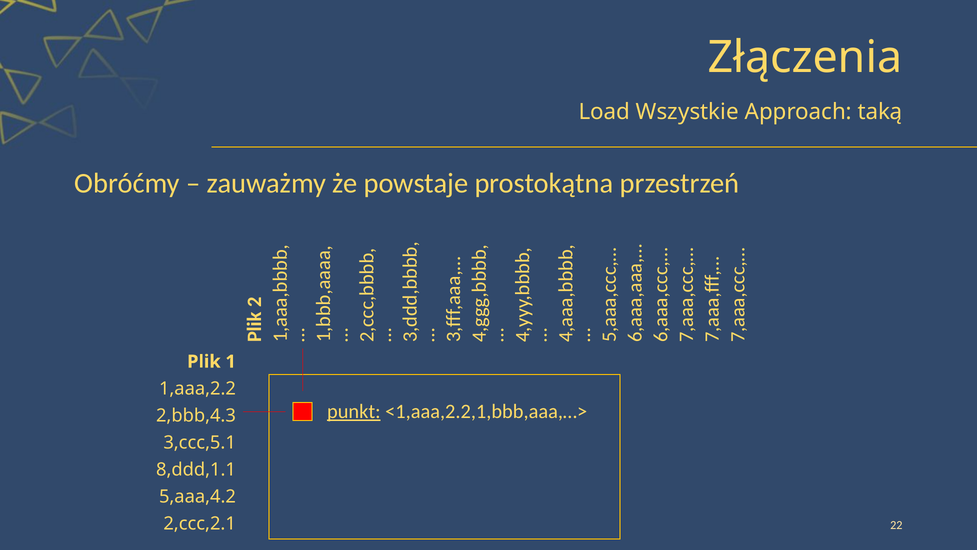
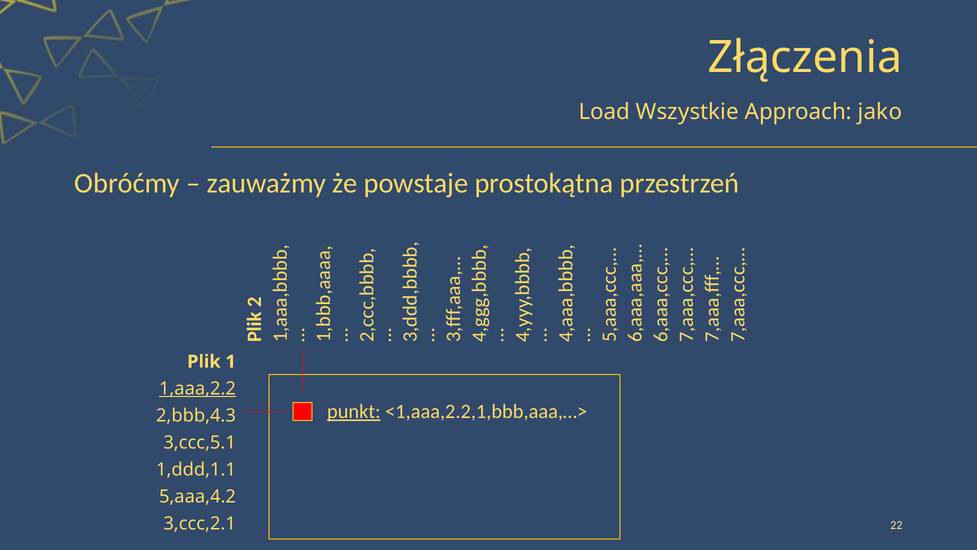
taką: taką -> jako (880, 112)
1,aaa,2.2 underline: none -> present (197, 388)
8,ddd,1.1: 8,ddd,1.1 -> 1,ddd,1.1 (196, 469)
2,ccc,2.1: 2,ccc,2.1 -> 3,ccc,2.1 (200, 523)
